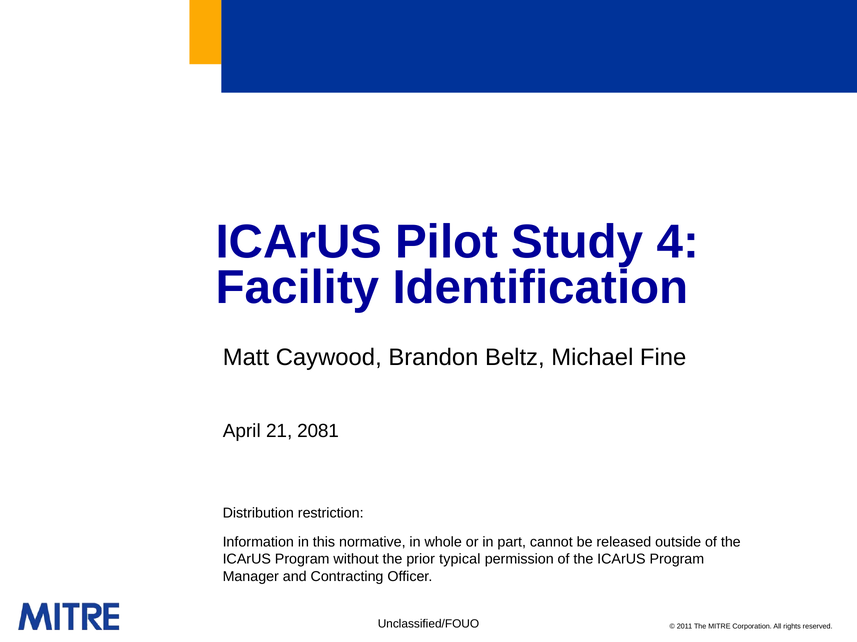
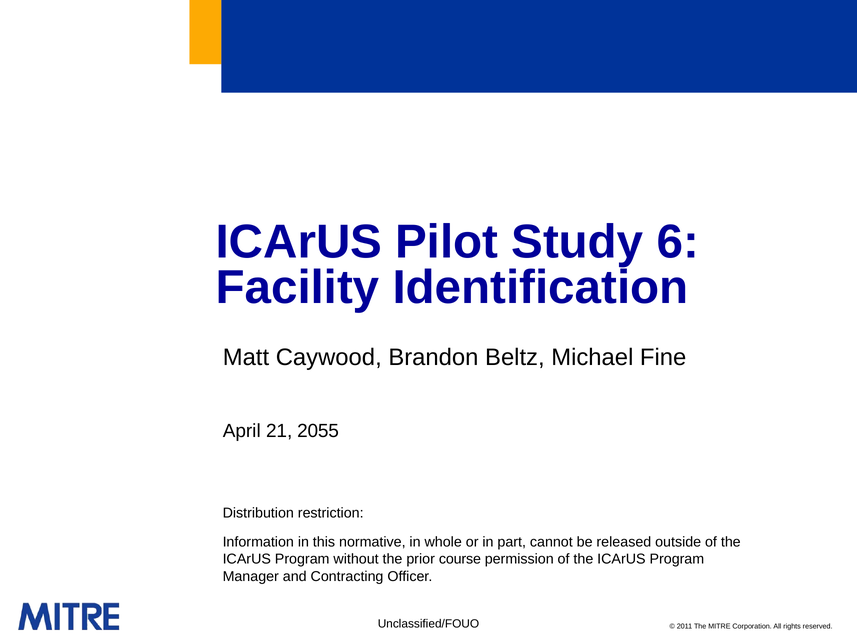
4: 4 -> 6 (678, 243)
2081: 2081 -> 2055 (318, 431)
typical: typical -> course (460, 560)
